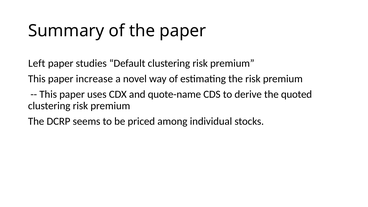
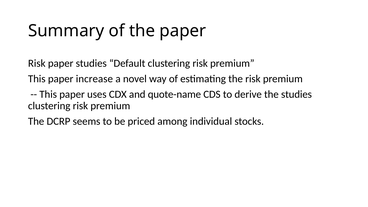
Left: Left -> Risk (37, 63)
the quoted: quoted -> studies (296, 94)
